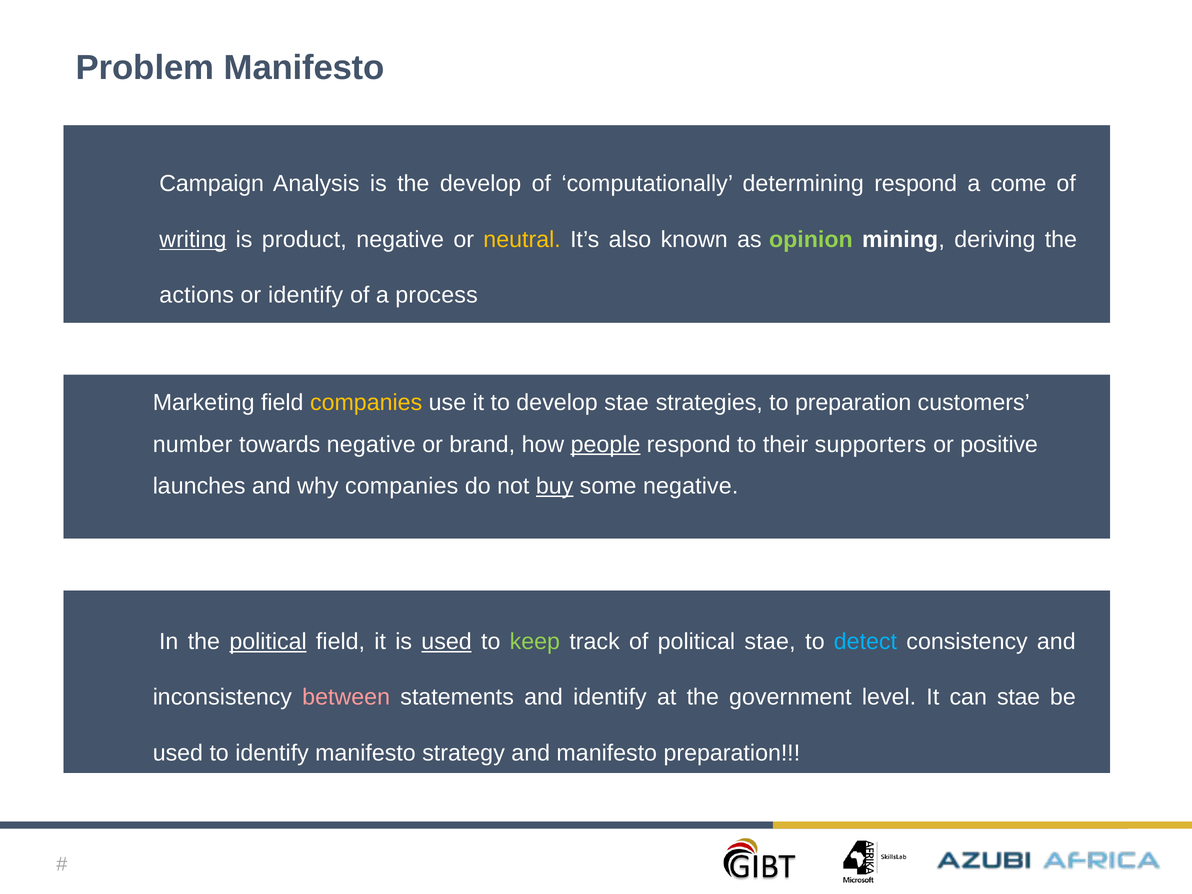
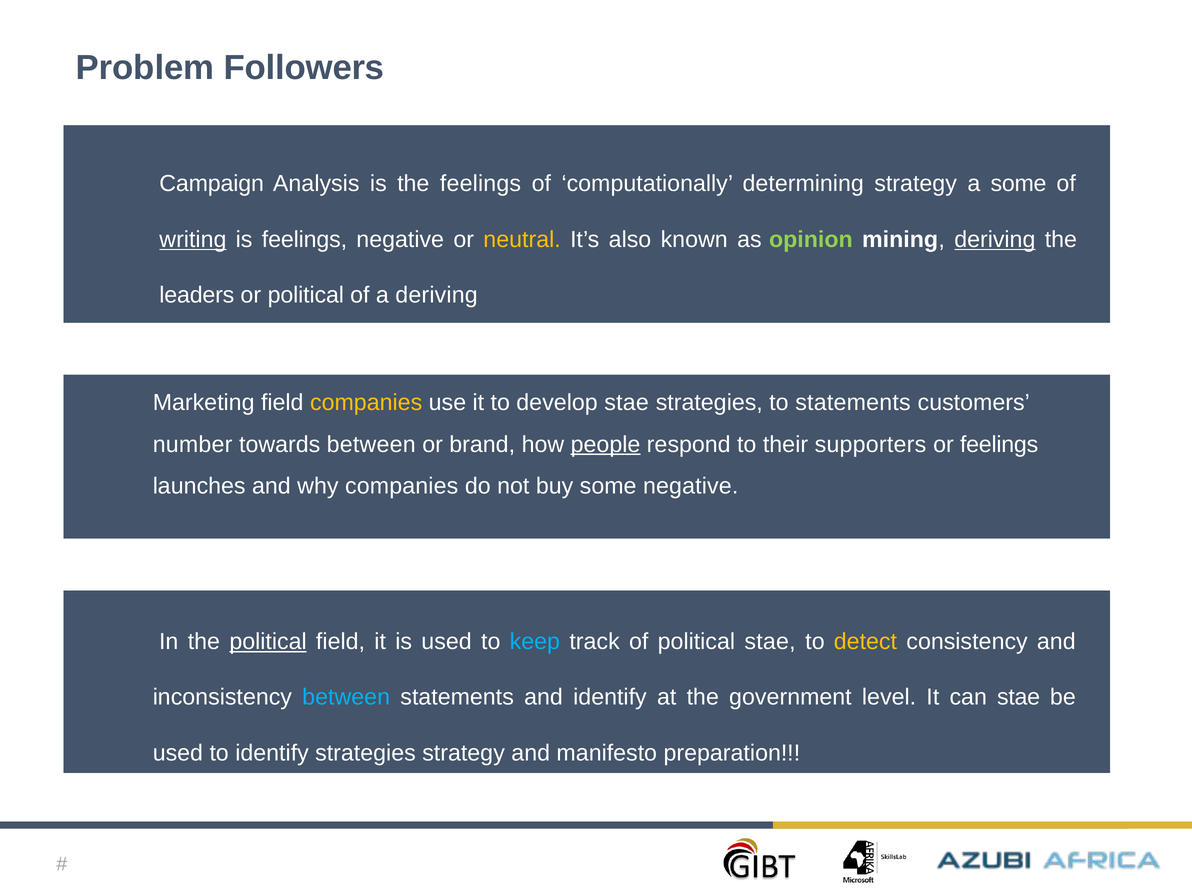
Problem Manifesto: Manifesto -> Followers (304, 68)
the develop: develop -> feelings (481, 184)
determining respond: respond -> strategy (916, 184)
a come: come -> some (1019, 184)
is product: product -> feelings (304, 239)
deriving underline: none -> present (995, 239)
actions: actions -> leaders (197, 295)
or identify: identify -> political (306, 295)
a process: process -> deriving (437, 295)
to preparation: preparation -> statements (853, 403)
towards negative: negative -> between (371, 444)
or positive: positive -> feelings (999, 444)
buy underline: present -> none (555, 486)
used underline: present -> none (447, 642)
keep colour: light green -> light blue (535, 642)
detect colour: light blue -> yellow (865, 642)
between colour: pink -> light blue (346, 697)
identify manifesto: manifesto -> strategies (365, 753)
